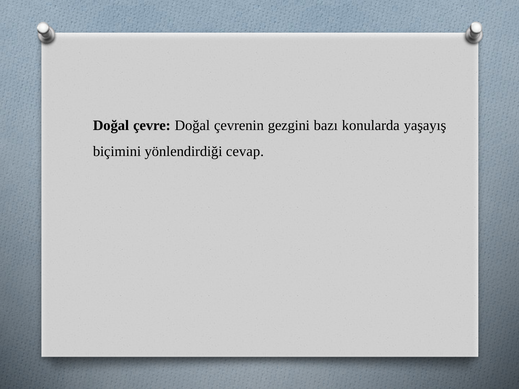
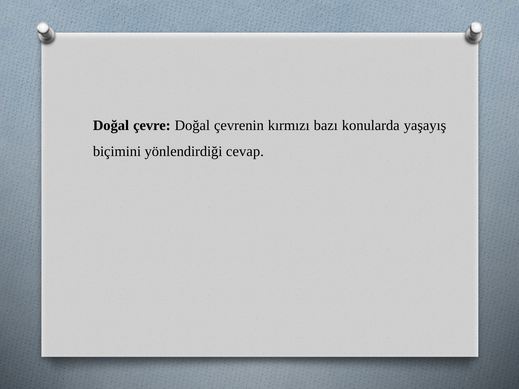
gezgini: gezgini -> kırmızı (289, 126)
